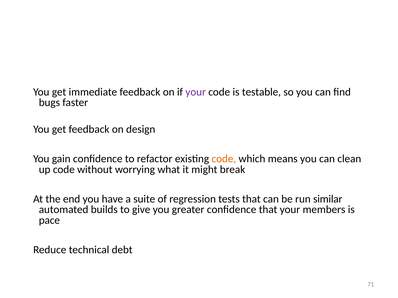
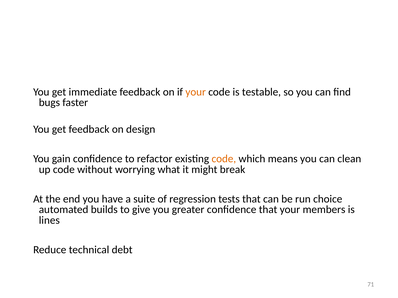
your colour: purple -> orange (196, 92)
similar: similar -> choice (328, 199)
pace: pace -> lines (49, 221)
